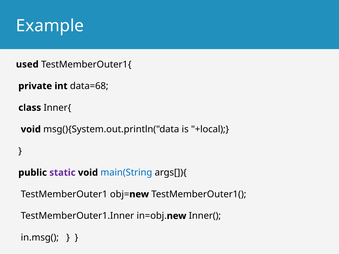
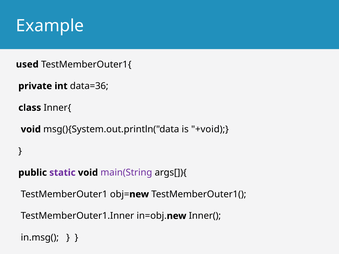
data=68: data=68 -> data=36 (89, 86)
+local: +local -> +void (210, 129)
main(String colour: blue -> purple (126, 173)
